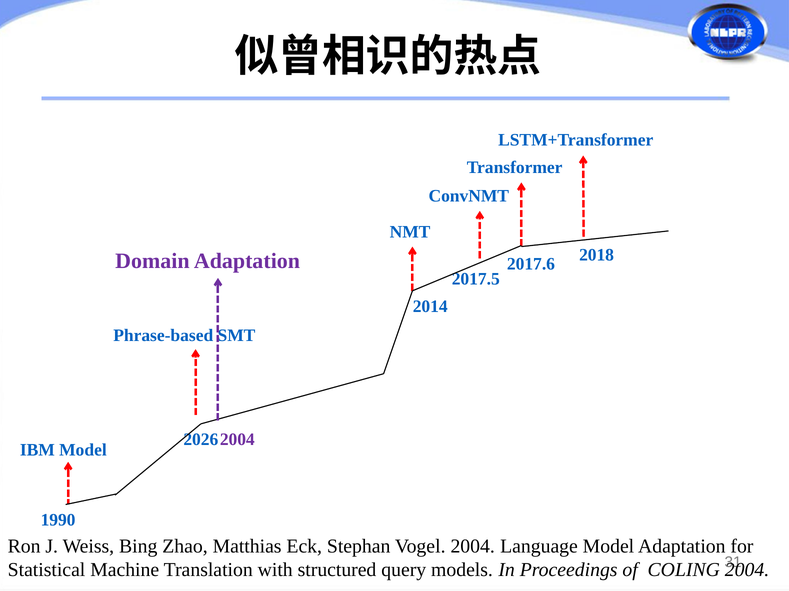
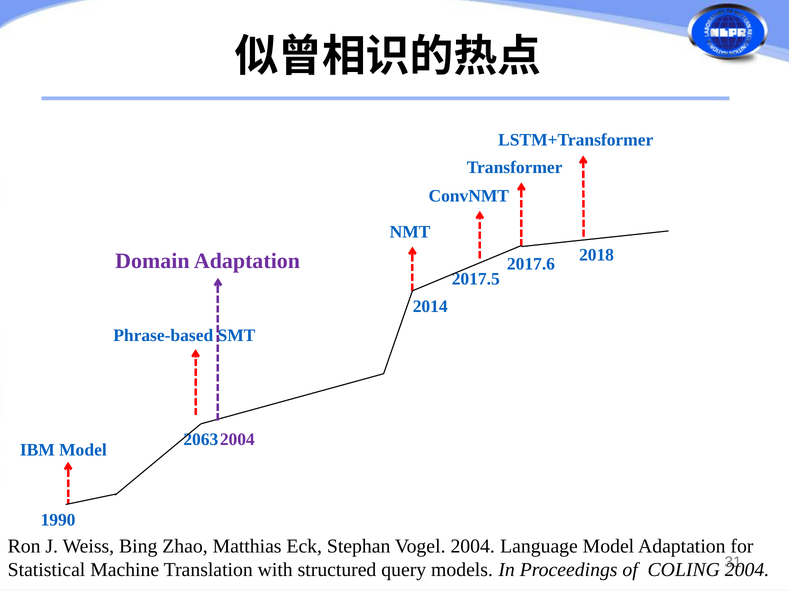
2026: 2026 -> 2063 (201, 440)
